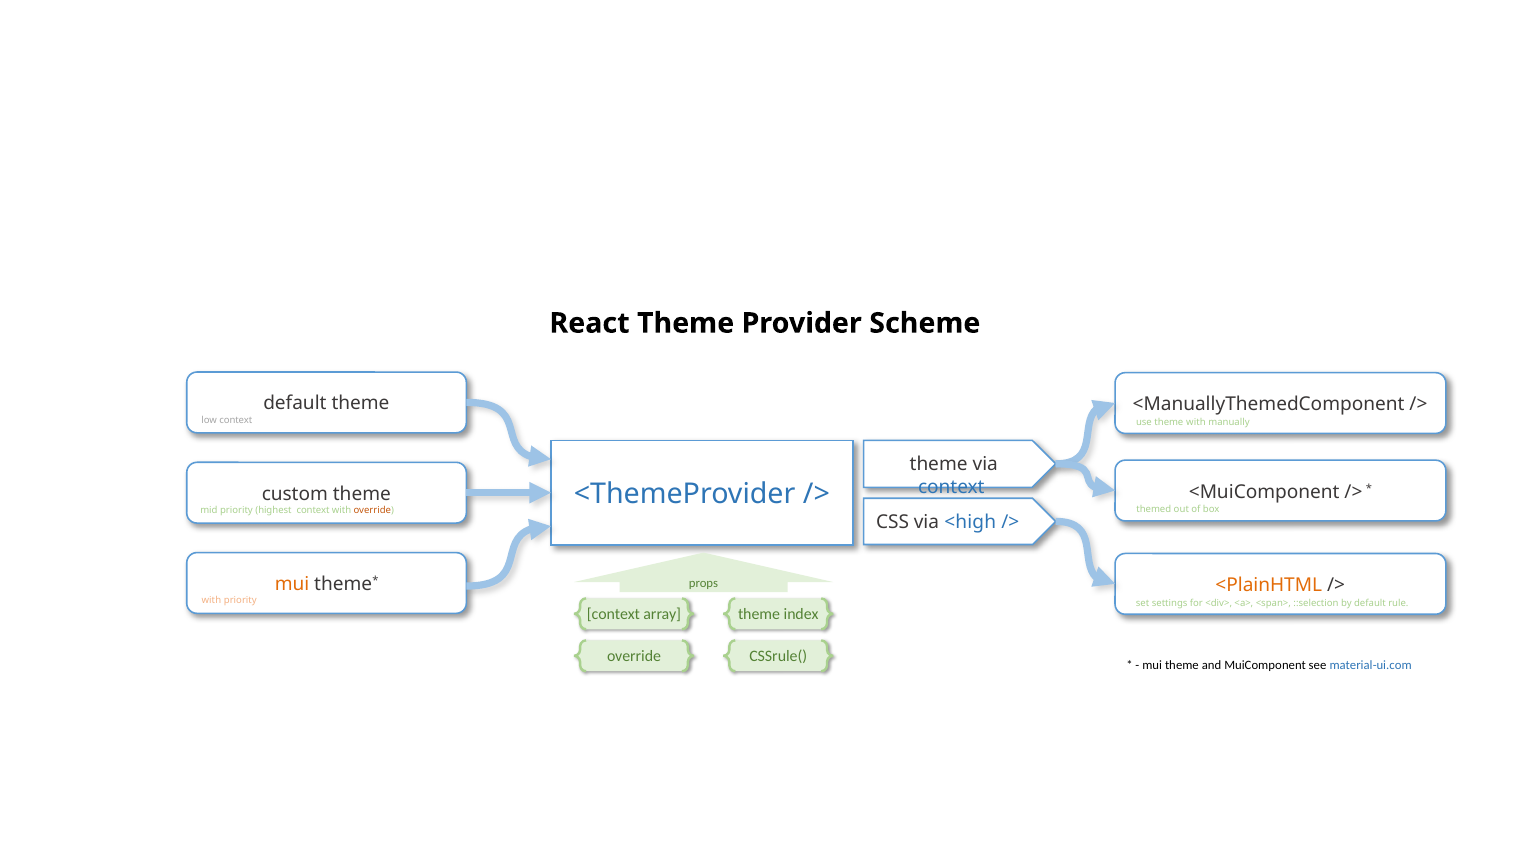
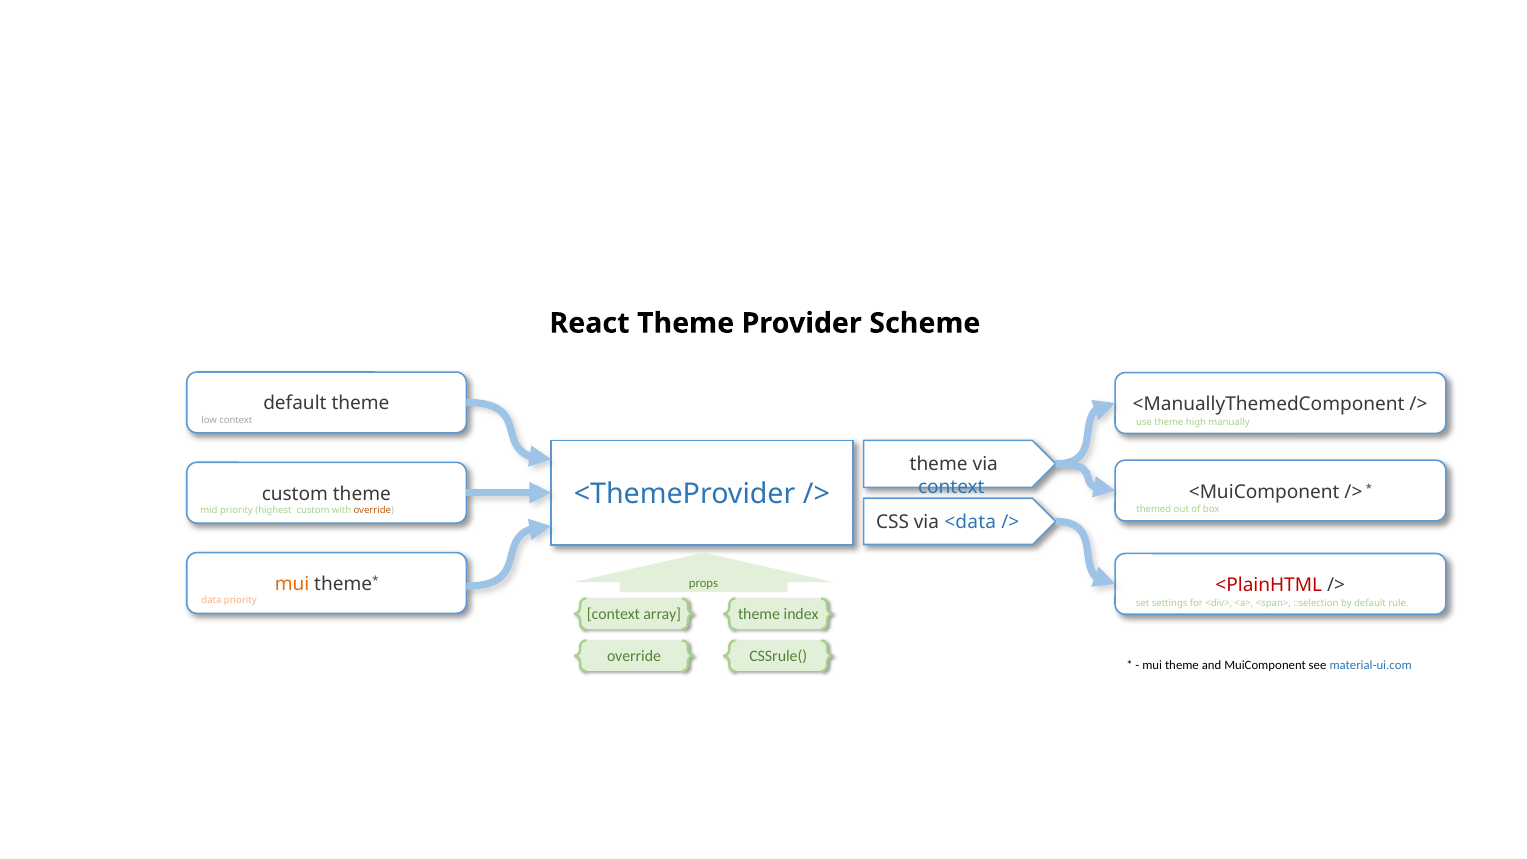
theme with: with -> high (1196, 422)
highest context: context -> custom (313, 510)
<high: <high -> <data (970, 522)
<PlainHTML colour: orange -> red (1269, 585)
with: with -> data (211, 601)
